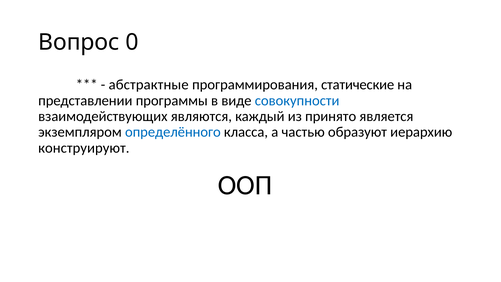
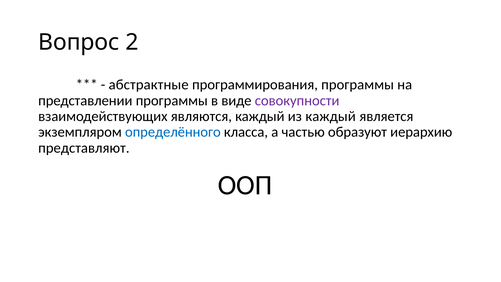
0: 0 -> 2 (132, 42)
программирования статические: статические -> программы (358, 85)
совокупности colour: blue -> purple (297, 100)
из принято: принято -> каждый (331, 116)
конструируют: конструируют -> представляют (84, 148)
